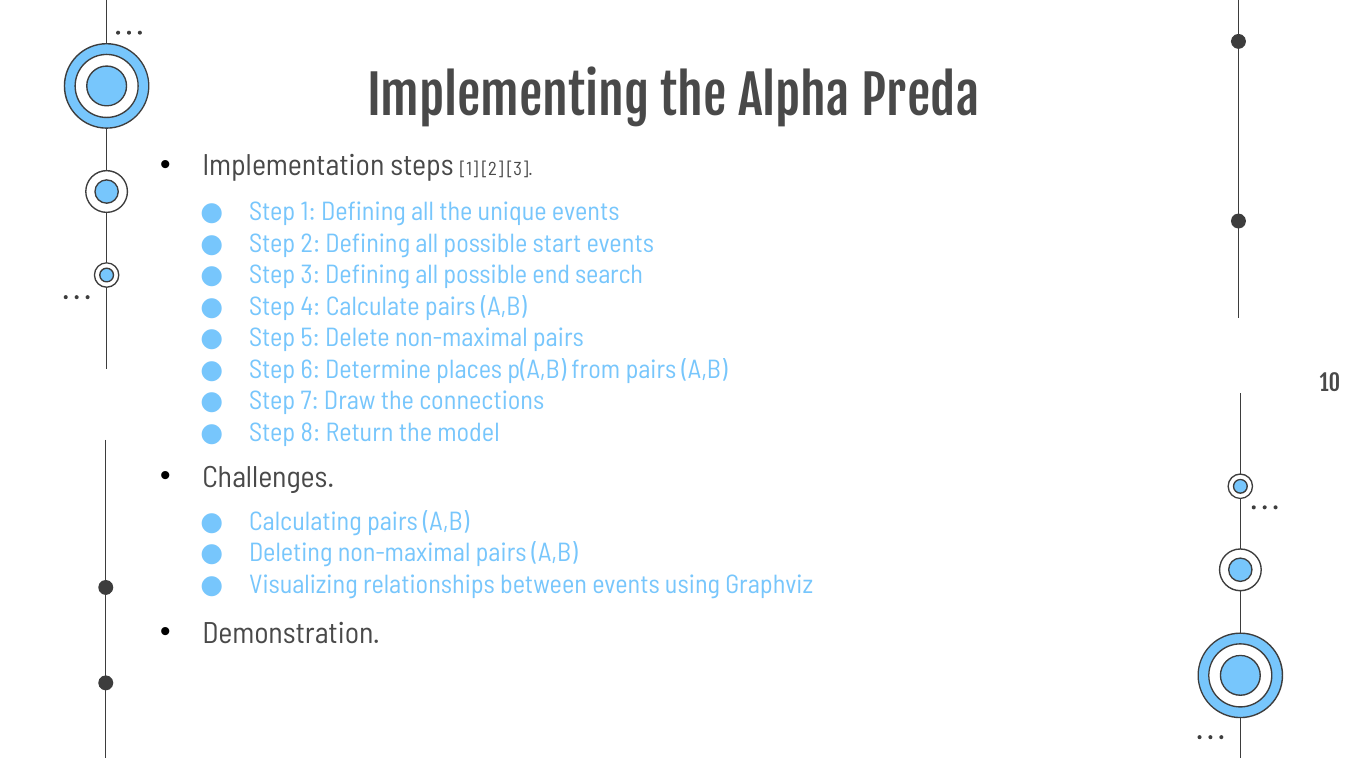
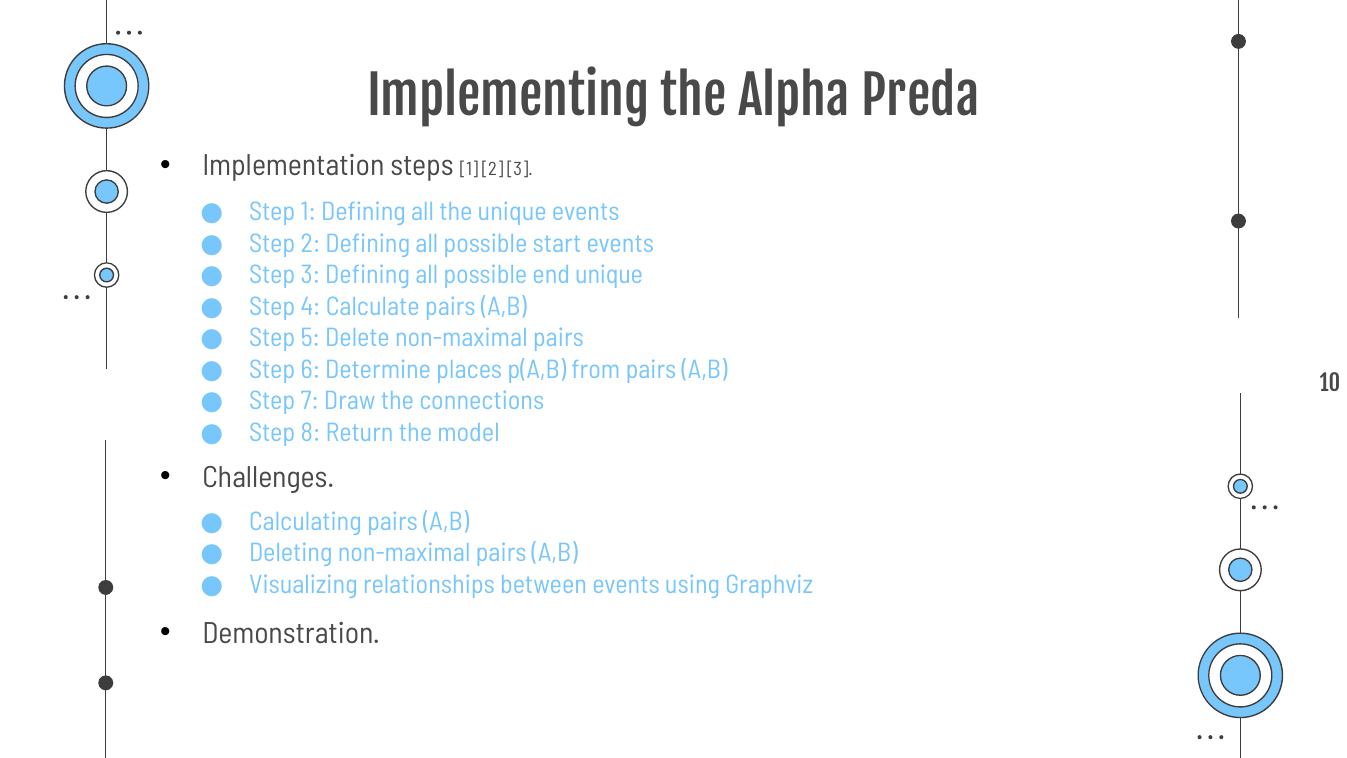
end search: search -> unique (609, 275)
